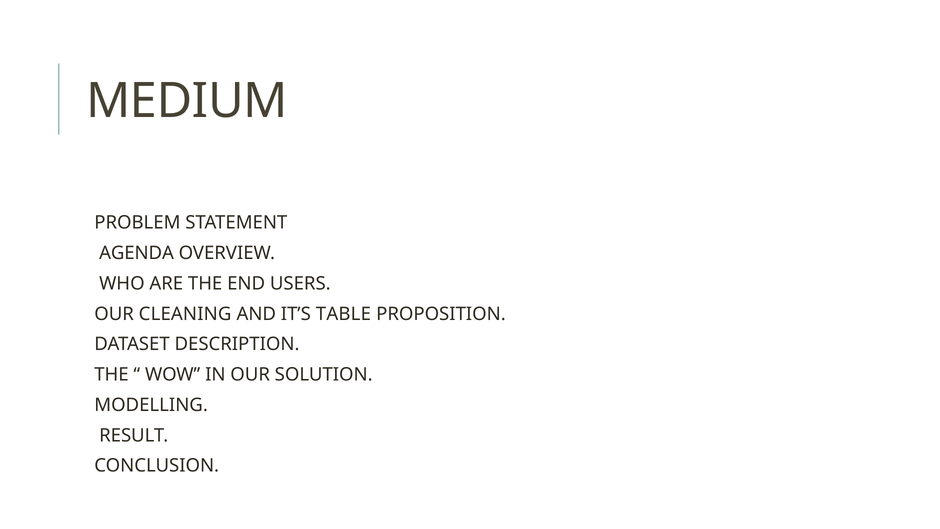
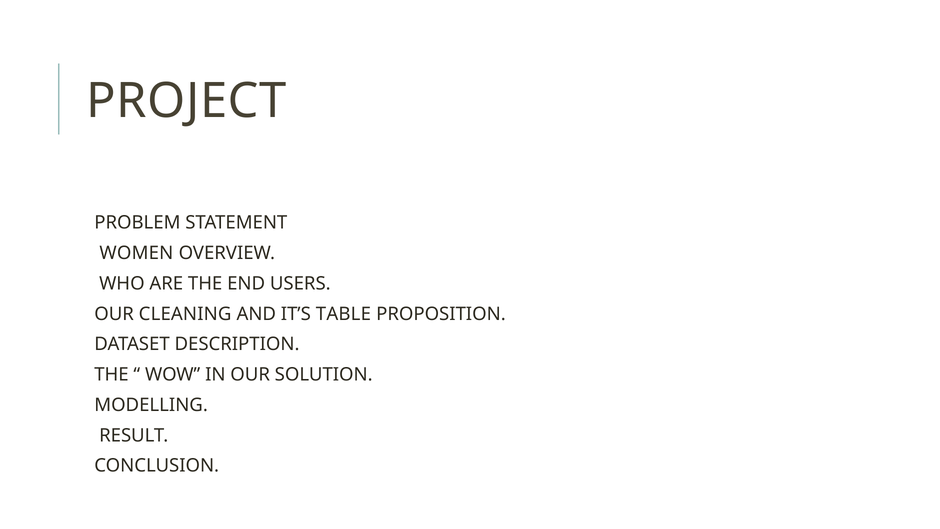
MEDIUM: MEDIUM -> PROJECT (186, 101)
AGENDA: AGENDA -> WOMEN (136, 253)
